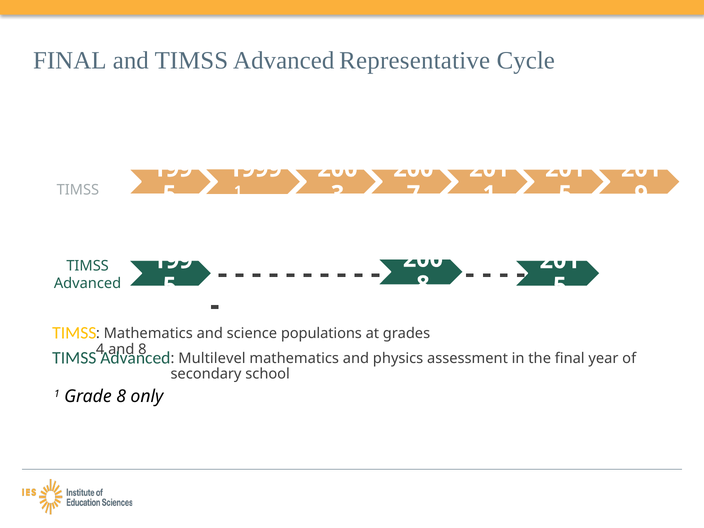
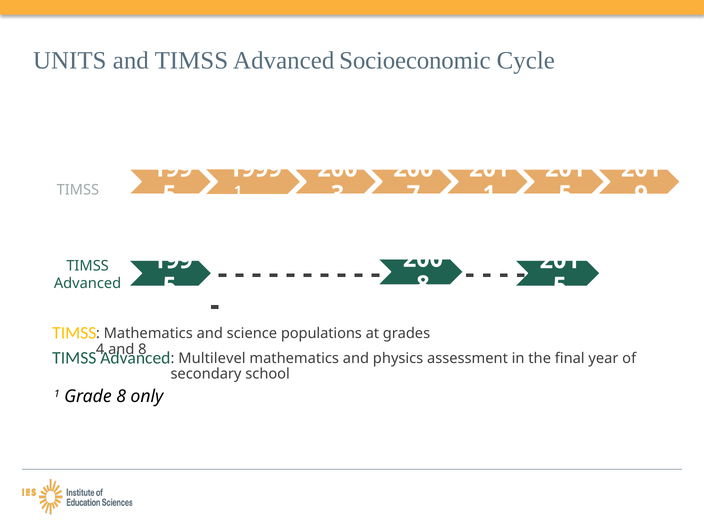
FINAL: FINAL -> UNITS (70, 61)
Representative: Representative -> Socioeconomic (415, 61)
